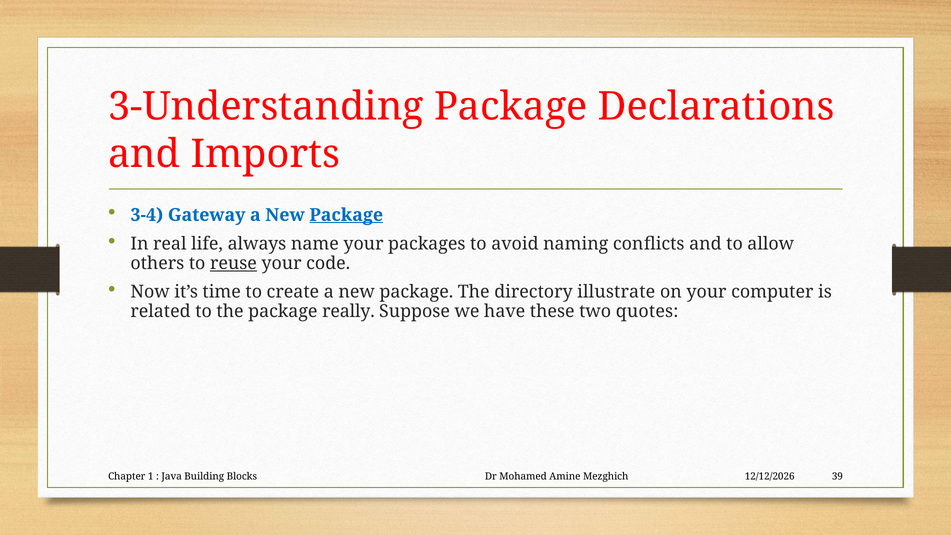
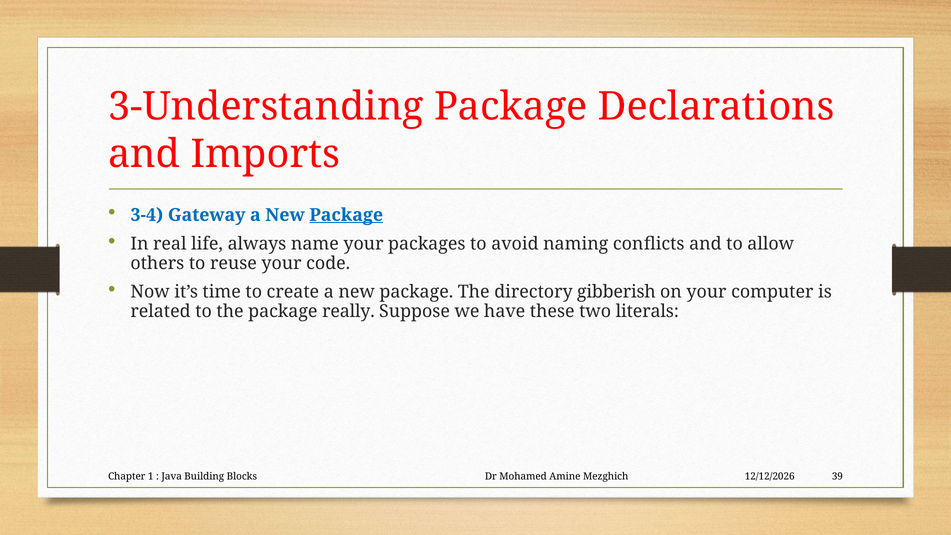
reuse underline: present -> none (233, 263)
illustrate: illustrate -> gibberish (616, 292)
quotes: quotes -> literals (647, 311)
